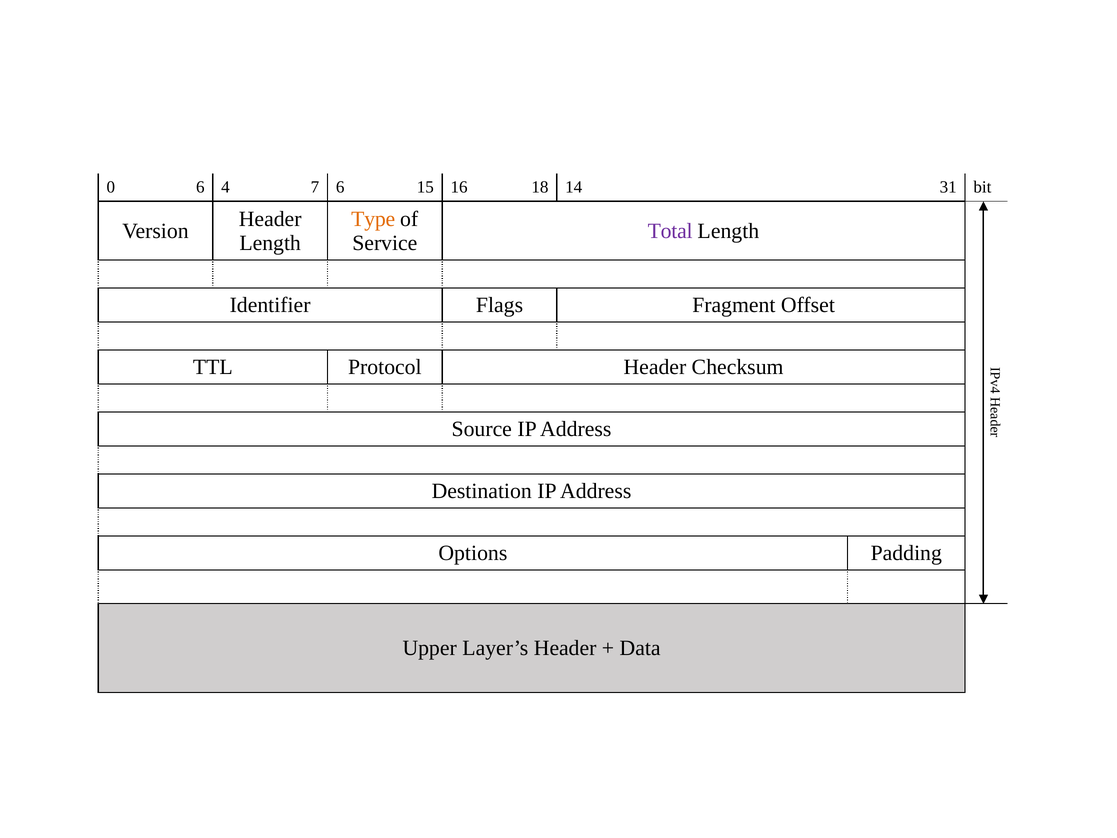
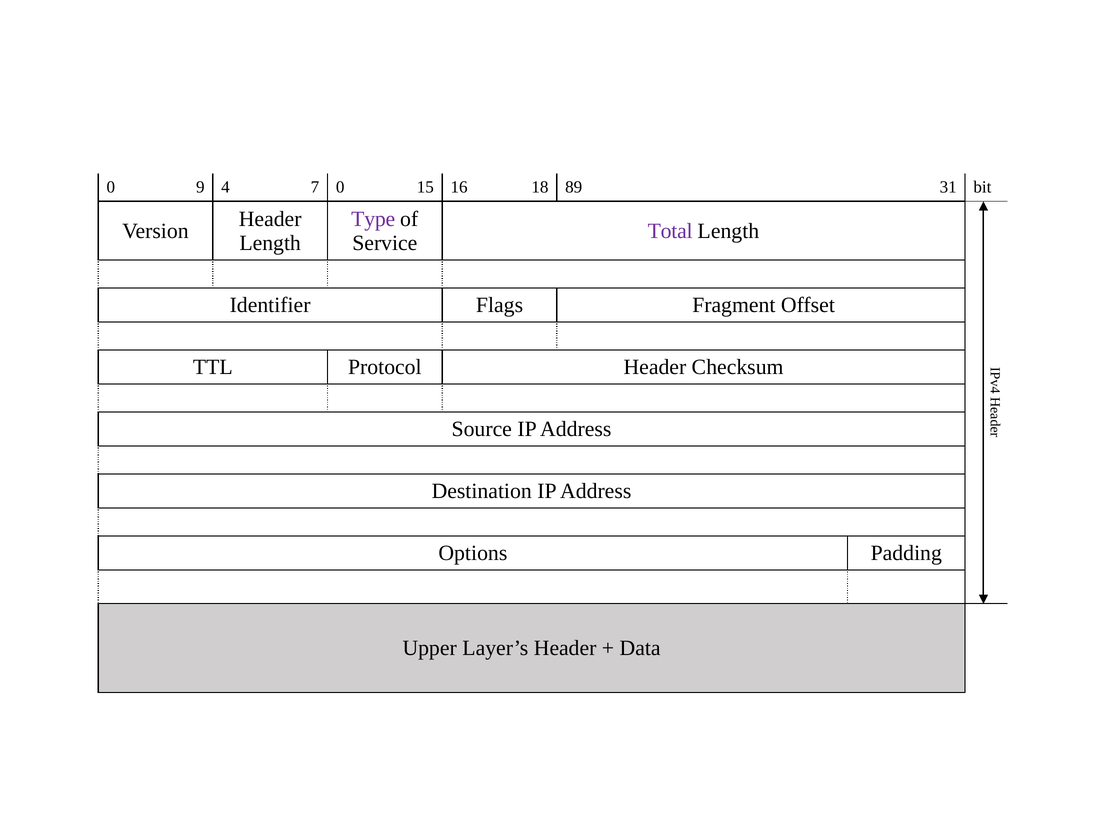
0 6: 6 -> 9 (200, 187)
7 6: 6 -> 0 (340, 187)
14: 14 -> 89 (574, 187)
Type colour: orange -> purple (373, 219)
